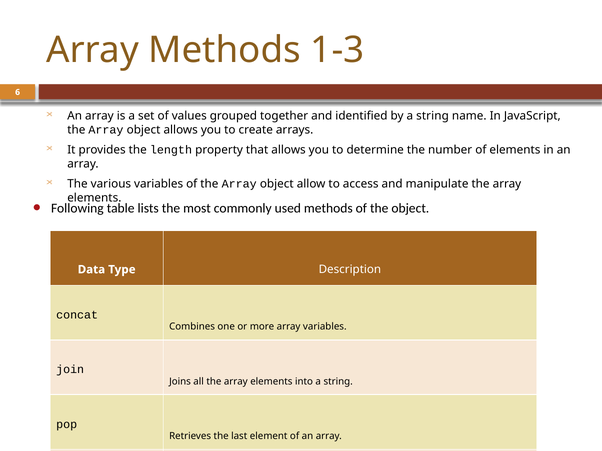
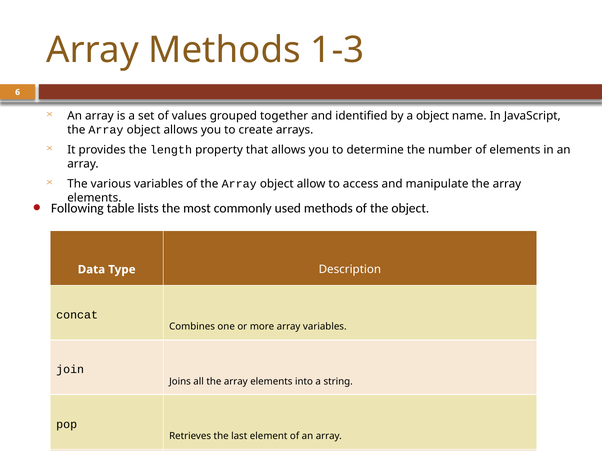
by a string: string -> object (433, 116)
